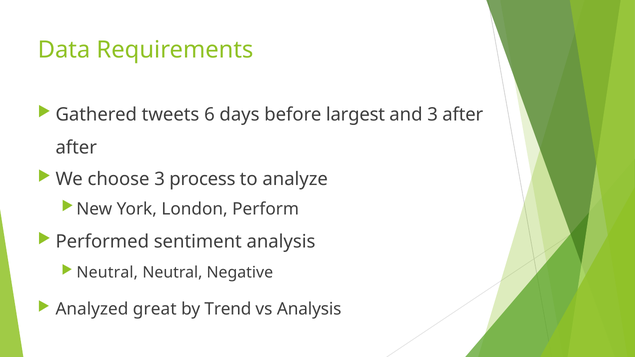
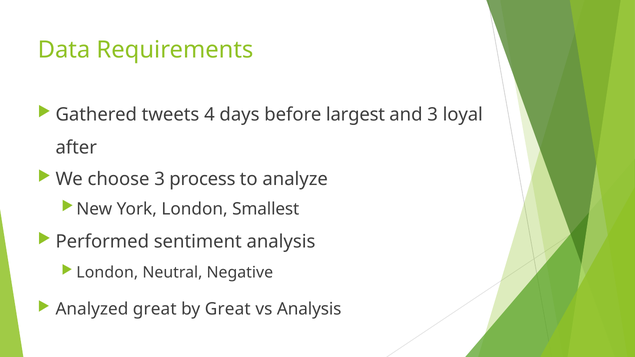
6: 6 -> 4 (209, 115)
3 after: after -> loyal (463, 115)
Perform: Perform -> Smallest (266, 209)
Neutral: Neutral -> London (107, 272)
by Trend: Trend -> Great (228, 309)
